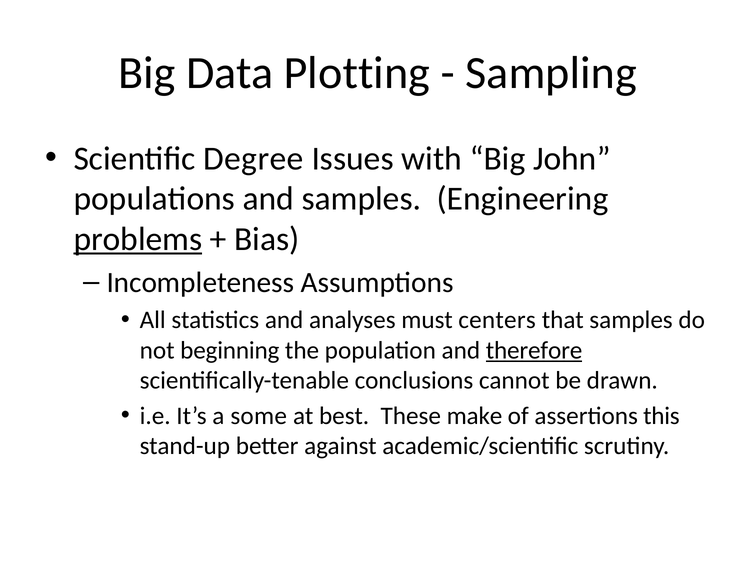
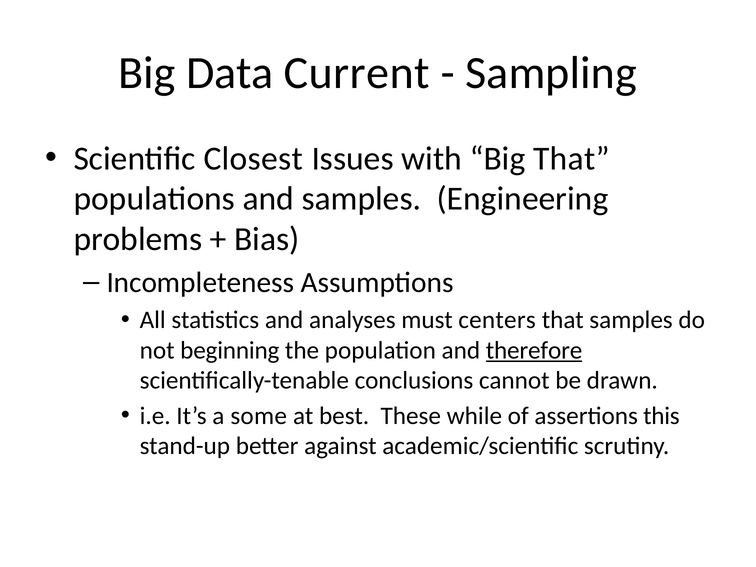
Plotting: Plotting -> Current (357, 73)
Degree: Degree -> Closest (253, 159)
Big John: John -> That (572, 159)
problems underline: present -> none (138, 239)
make: make -> while (474, 416)
